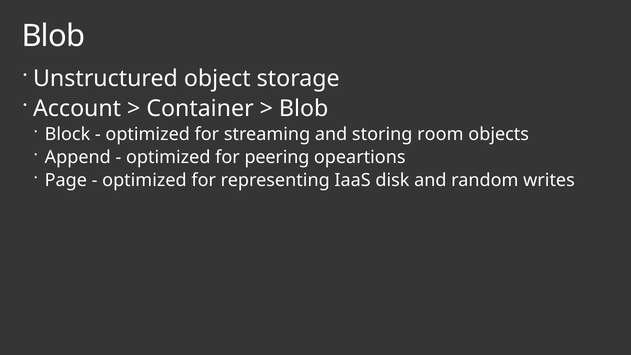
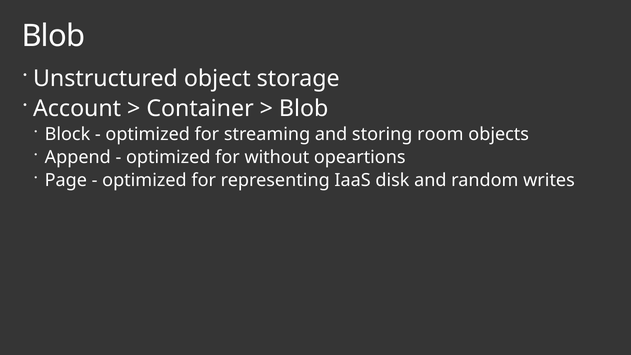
peering: peering -> without (277, 157)
